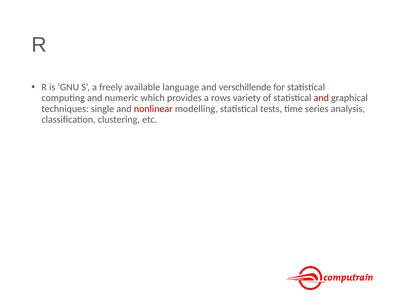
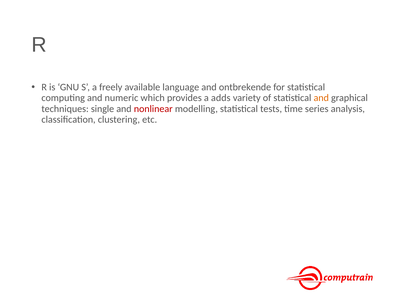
verschillende: verschillende -> ontbrekende (245, 87)
rows: rows -> adds (221, 98)
and colour: red -> orange (321, 98)
